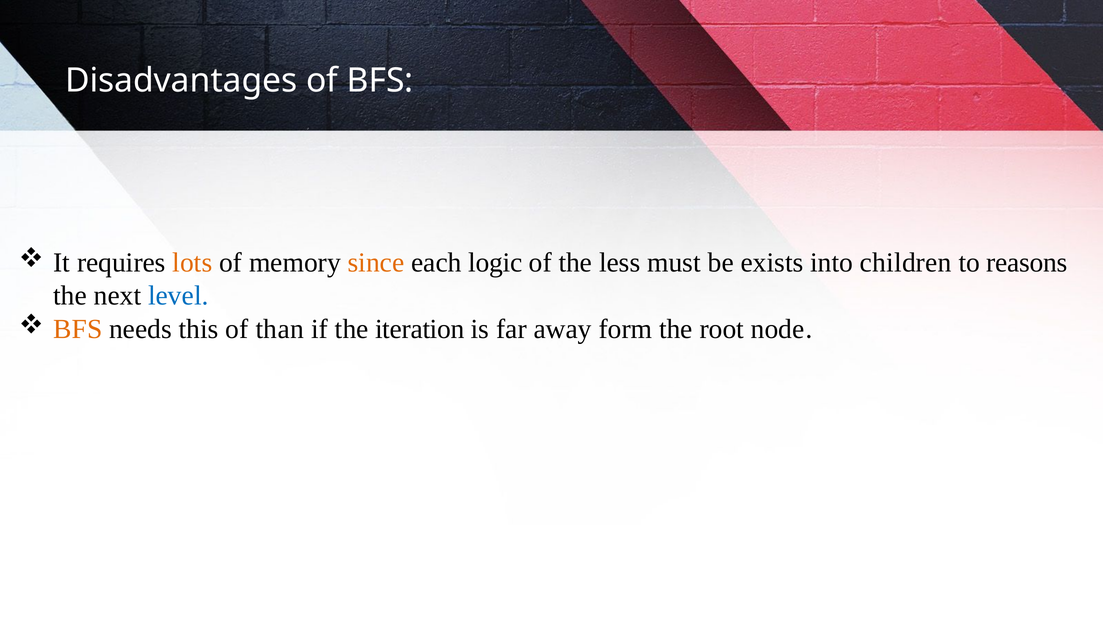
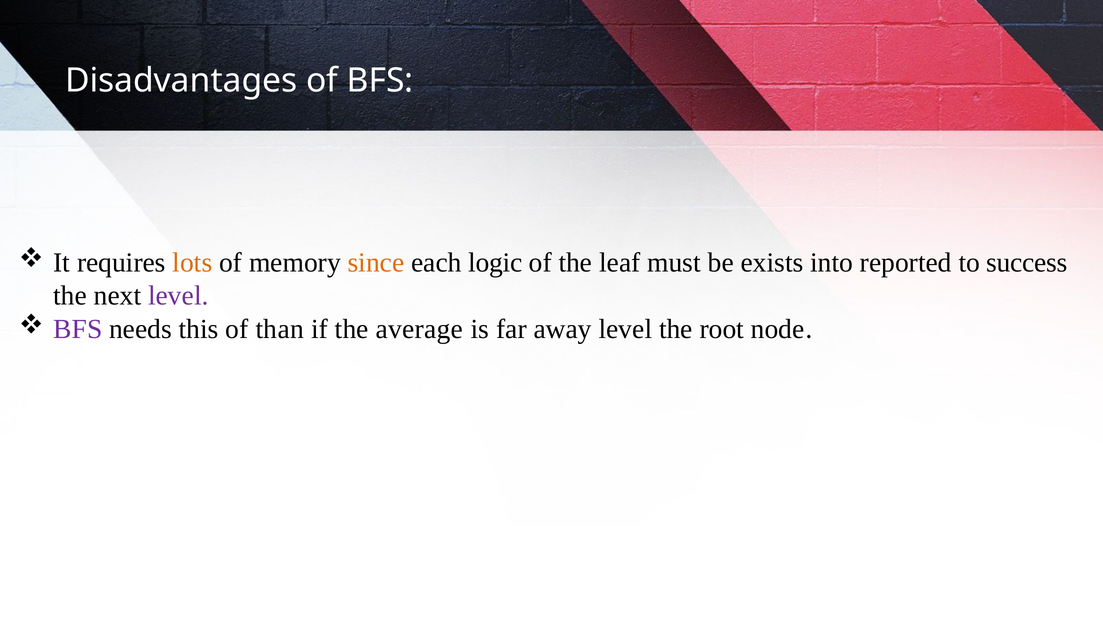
less: less -> leaf (620, 263)
children: children -> reported (906, 263)
reasons: reasons -> success (1027, 263)
level colour: blue -> purple (178, 296)
BFS colour: orange -> purple (78, 329)
iteration: iteration -> average (420, 329)
away form: form -> level (625, 329)
